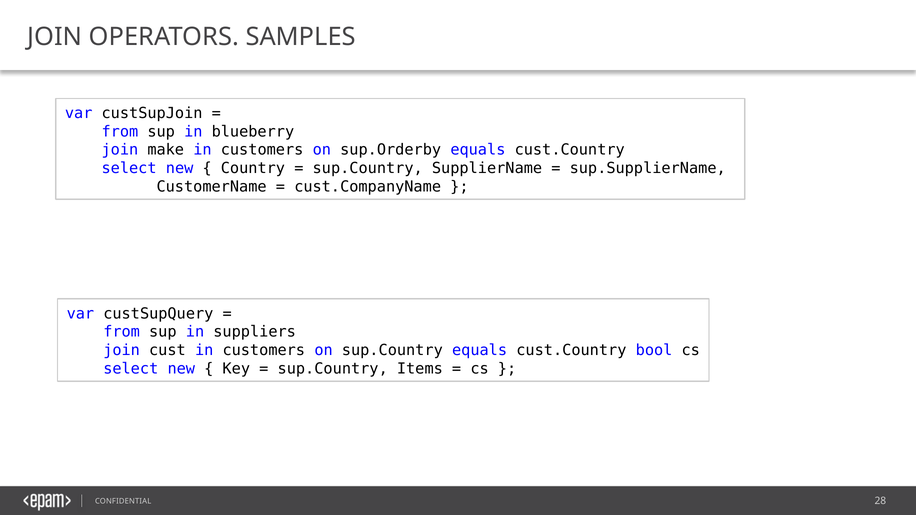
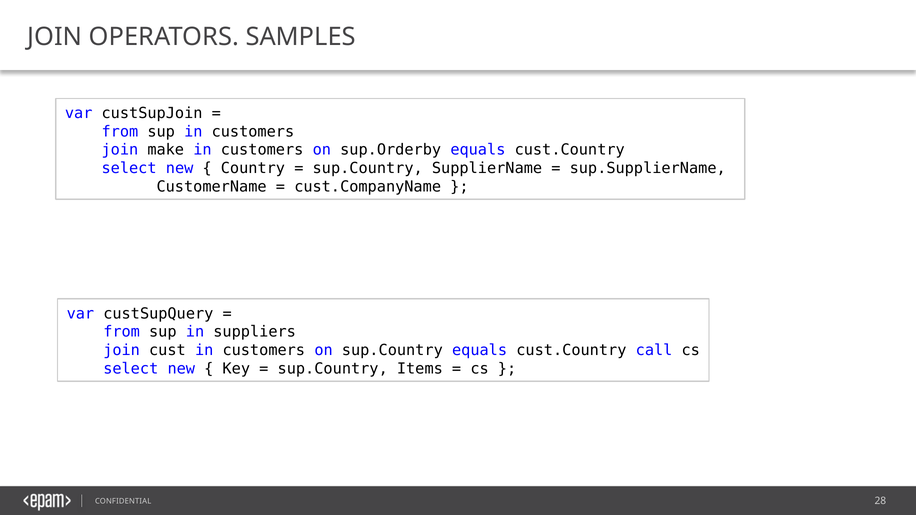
sup in blueberry: blueberry -> customers (253, 132)
bool: bool -> call (654, 350)
